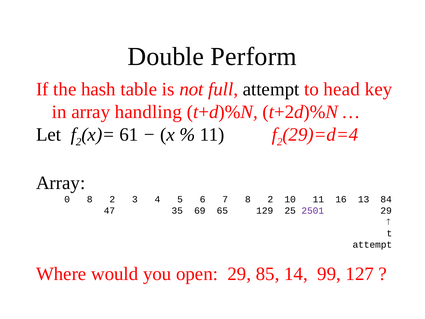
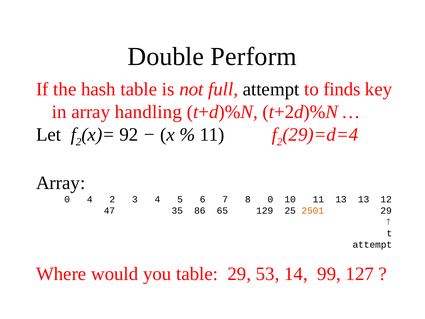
head: head -> finds (342, 89)
61: 61 -> 92 (129, 134)
0 8: 8 -> 4 (90, 199)
7 8 2: 2 -> 0 (270, 199)
11 16: 16 -> 13 (341, 199)
84: 84 -> 12 (386, 199)
69: 69 -> 86 (200, 211)
2501 colour: purple -> orange (313, 211)
you open: open -> table (197, 274)
85: 85 -> 53 (268, 274)
